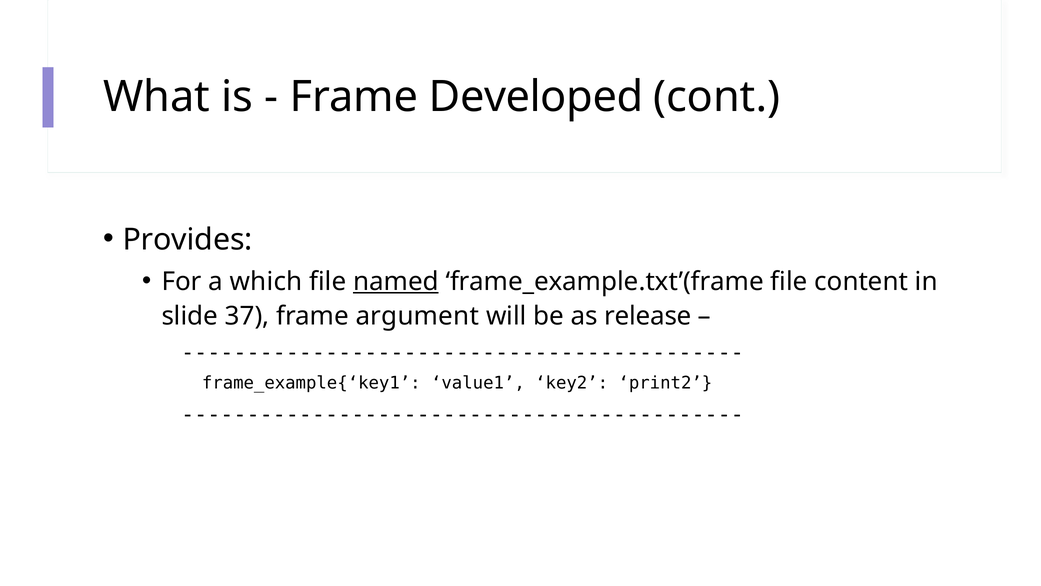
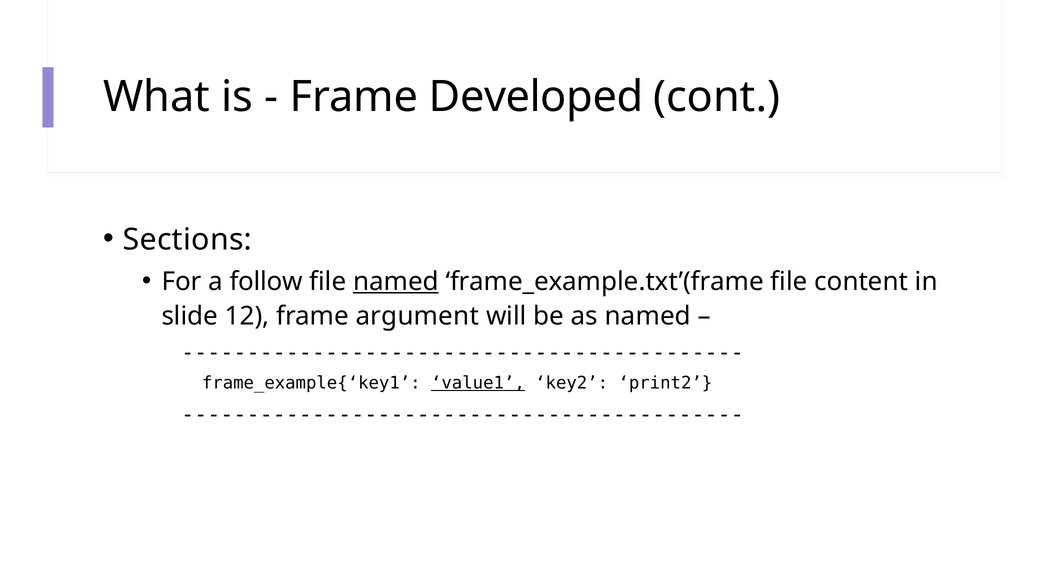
Provides: Provides -> Sections (187, 239)
which: which -> follow (266, 282)
37: 37 -> 12 (247, 316)
as release: release -> named (648, 316)
value1 underline: none -> present (478, 383)
